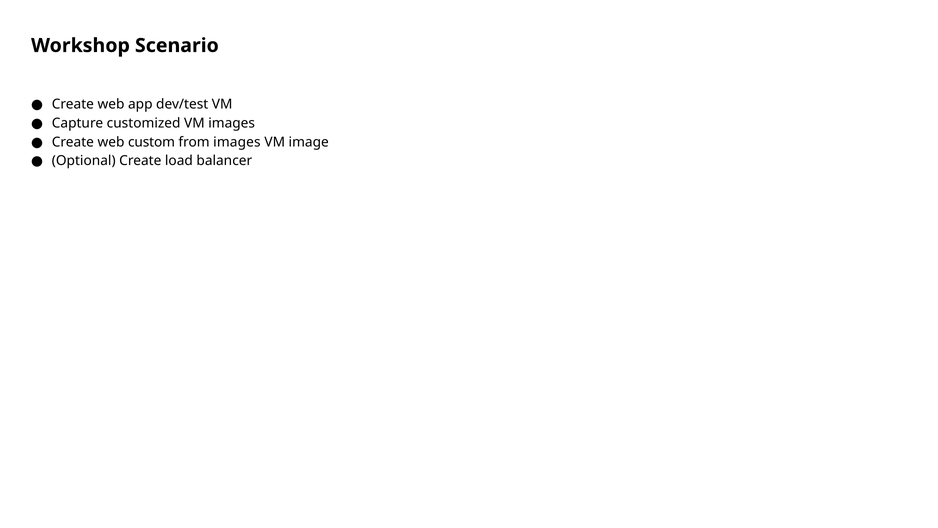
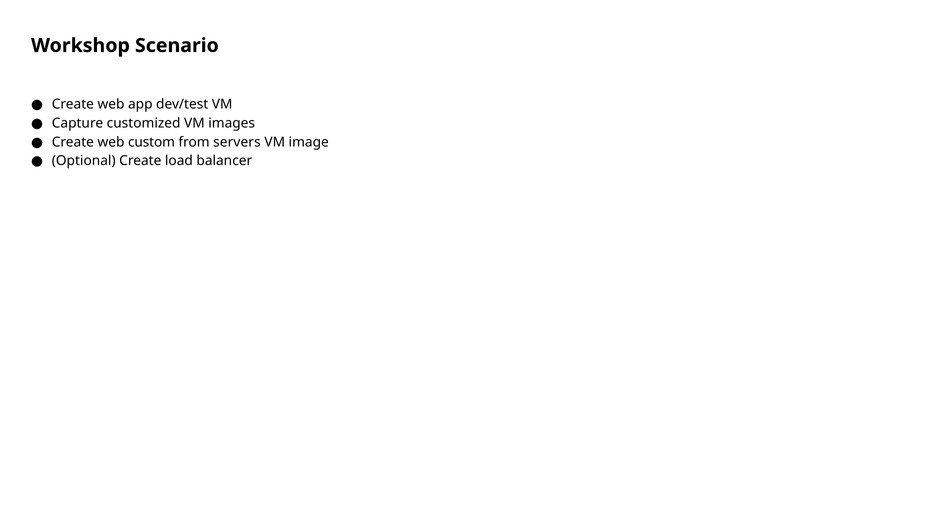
from images: images -> servers (237, 142)
